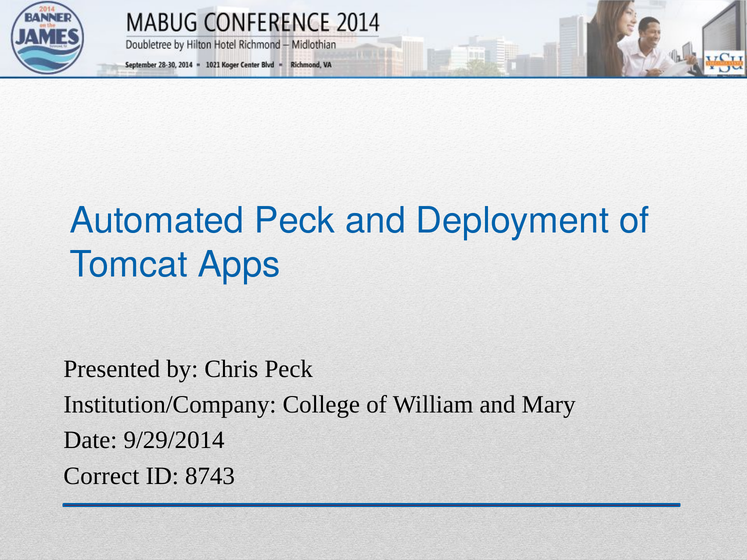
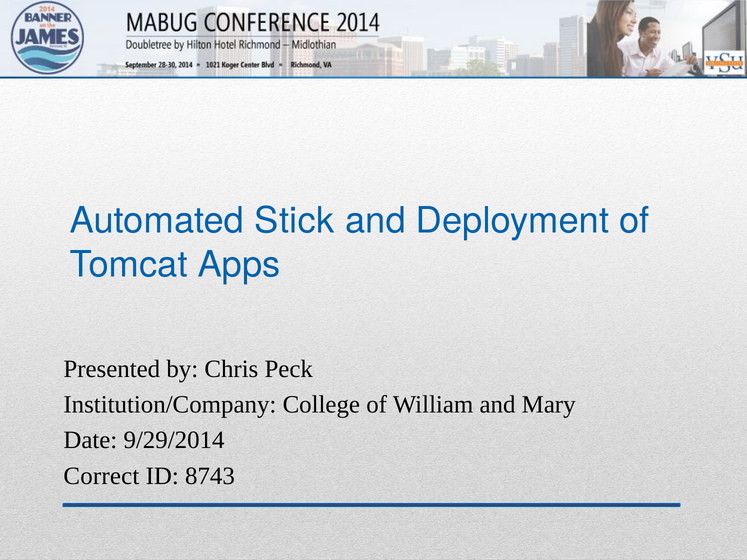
Automated Peck: Peck -> Stick (295, 221)
